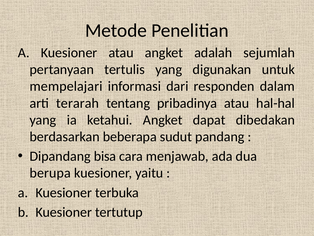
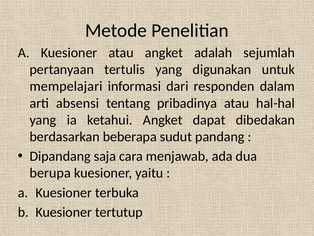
terarah: terarah -> absensi (78, 103)
bisa: bisa -> saja (105, 156)
